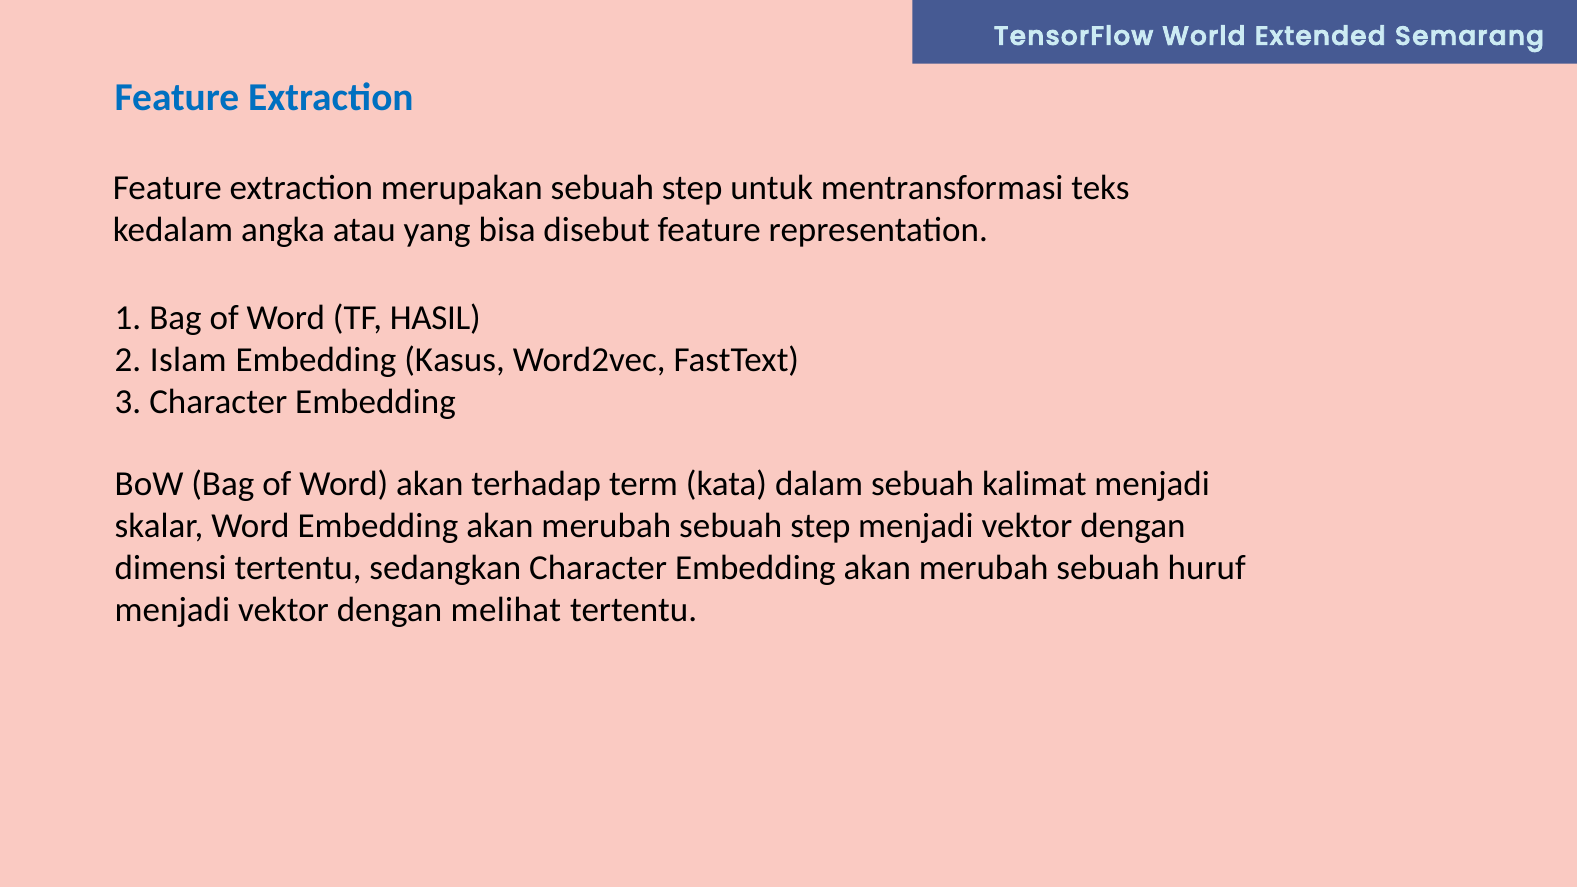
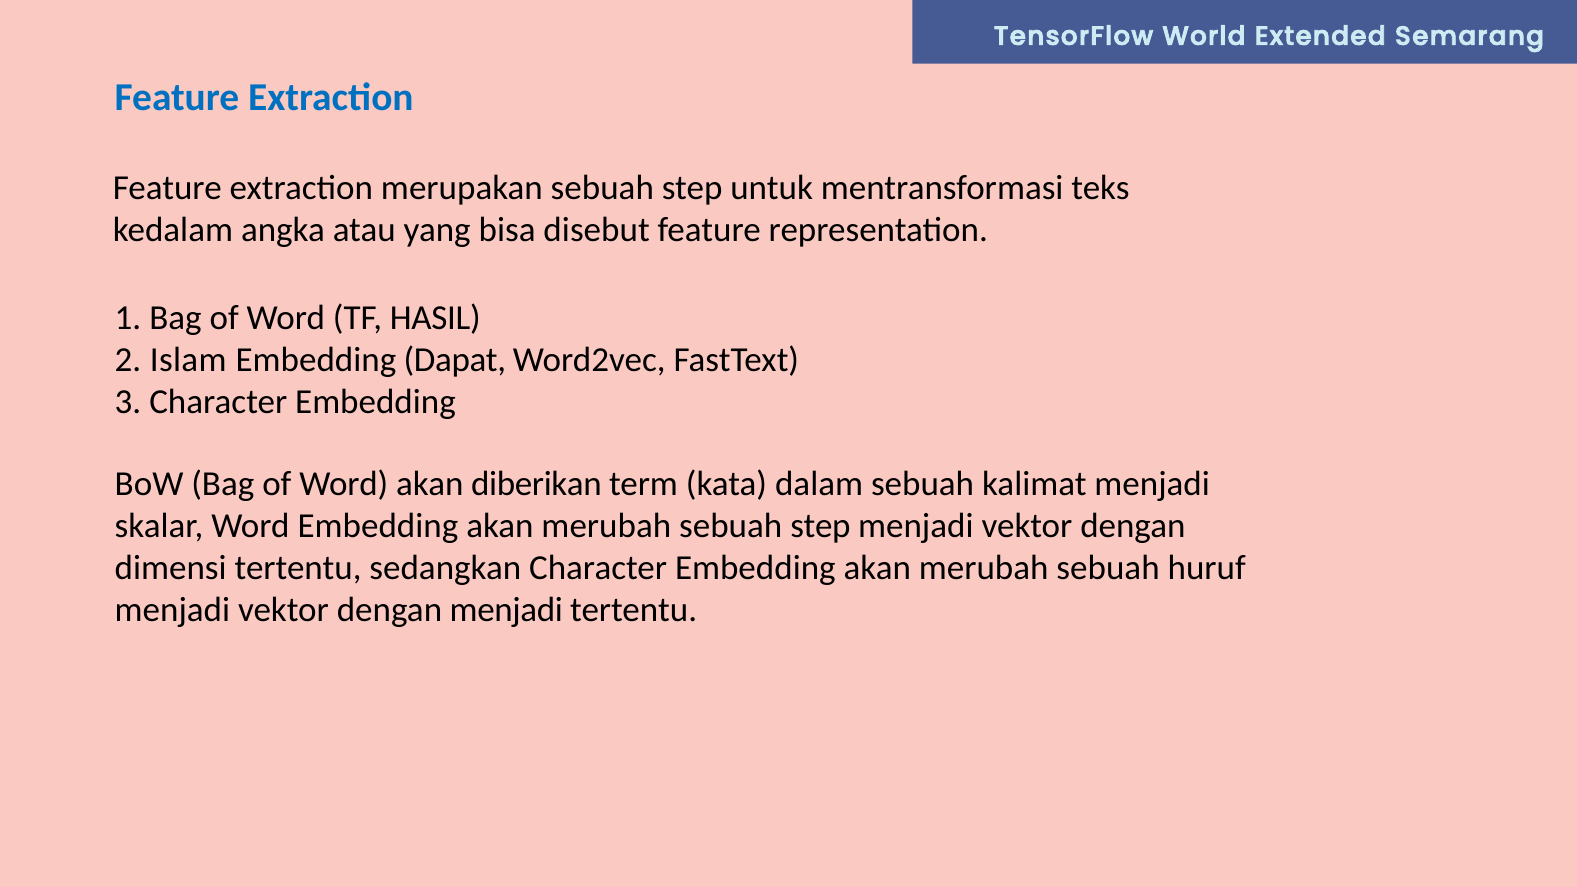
Kasus: Kasus -> Dapat (455, 360)
terhadap: terhadap -> diberikan (536, 484)
dengan melihat: melihat -> menjadi (506, 610)
